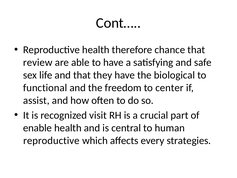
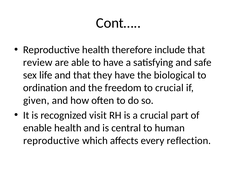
chance: chance -> include (170, 50)
functional: functional -> ordination (45, 88)
to center: center -> crucial (169, 88)
assist: assist -> given (36, 100)
strategies: strategies -> reflection (189, 140)
